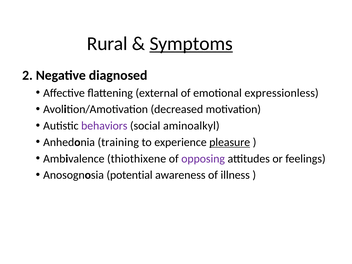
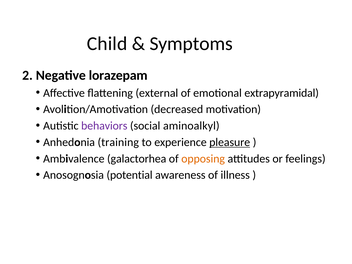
Rural: Rural -> Child (107, 44)
Symptoms underline: present -> none (191, 44)
diagnosed: diagnosed -> lorazepam (118, 75)
expressionless: expressionless -> extrapyramidal (282, 93)
thiothixene: thiothixene -> galactorhea (137, 159)
opposing colour: purple -> orange (203, 159)
